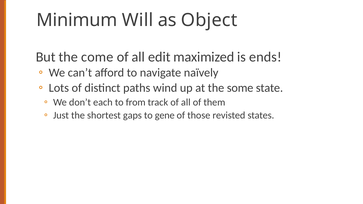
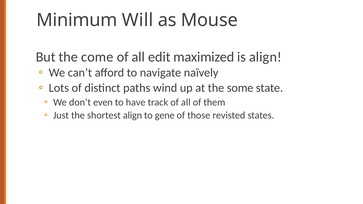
Object: Object -> Mouse (209, 20)
is ends: ends -> align (265, 57)
each: each -> even (103, 102)
from: from -> have (136, 102)
shortest gaps: gaps -> align (132, 115)
